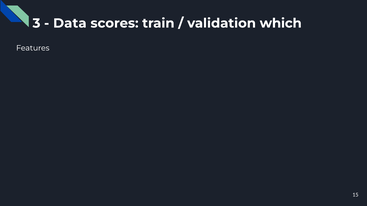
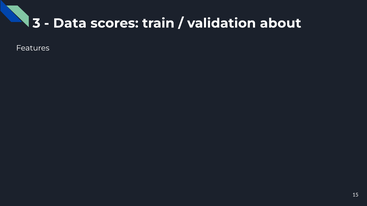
which: which -> about (281, 23)
